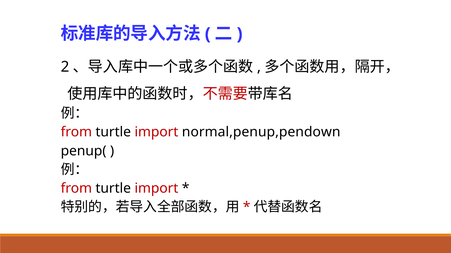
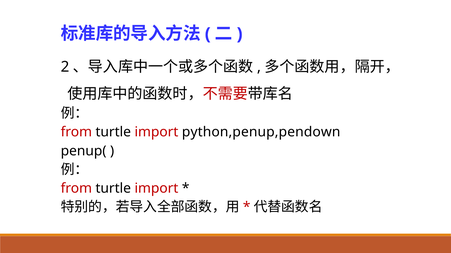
normal,penup,pendown: normal,penup,pendown -> python,penup,pendown (261, 132)
